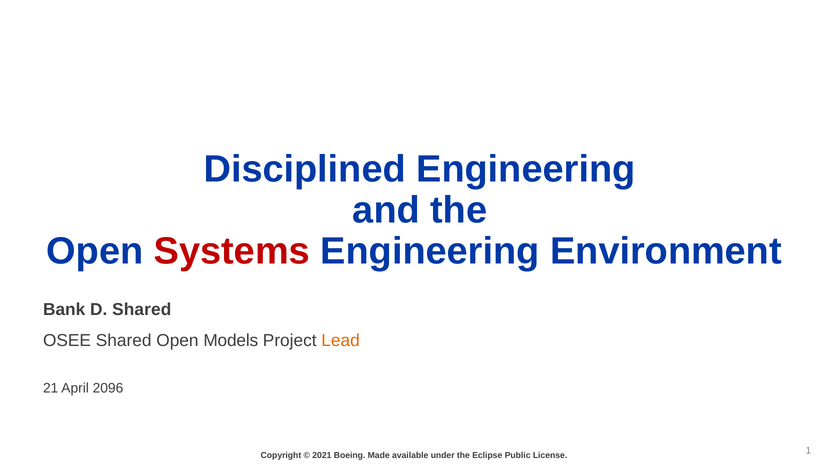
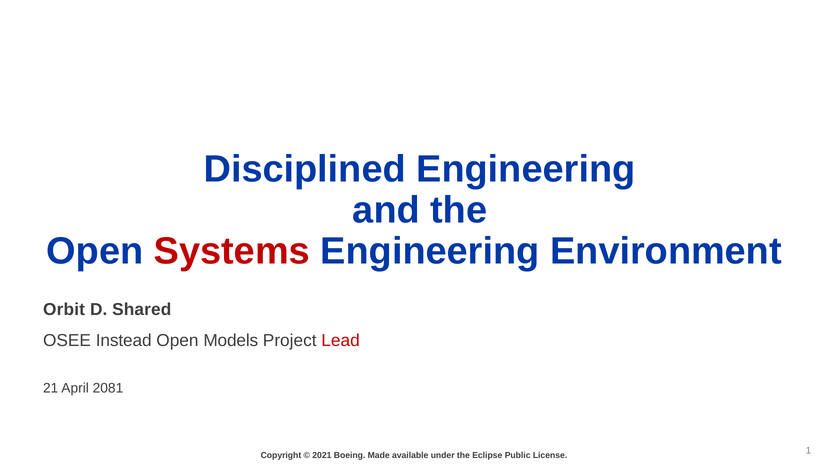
Bank: Bank -> Orbit (64, 309)
OSEE Shared: Shared -> Instead (124, 340)
Lead colour: orange -> red (341, 340)
2096: 2096 -> 2081 (108, 388)
